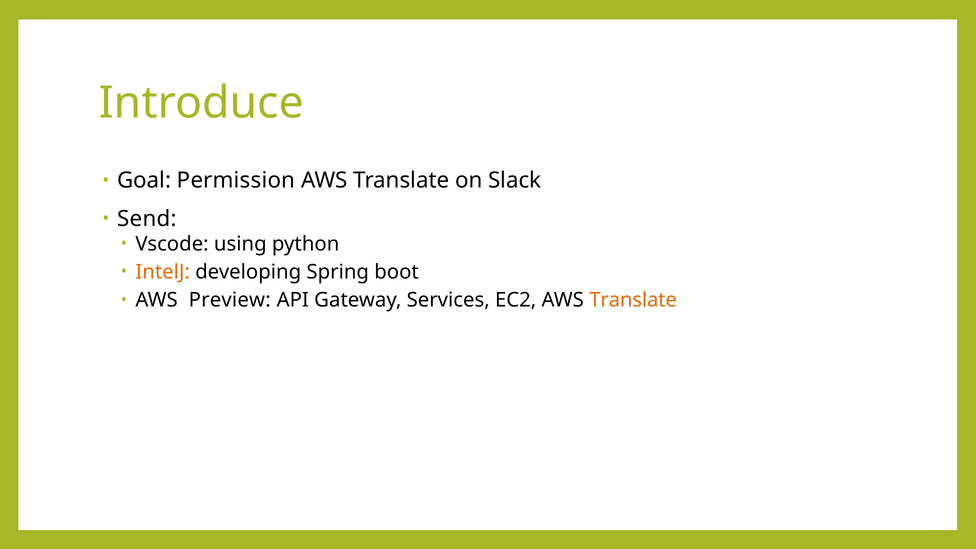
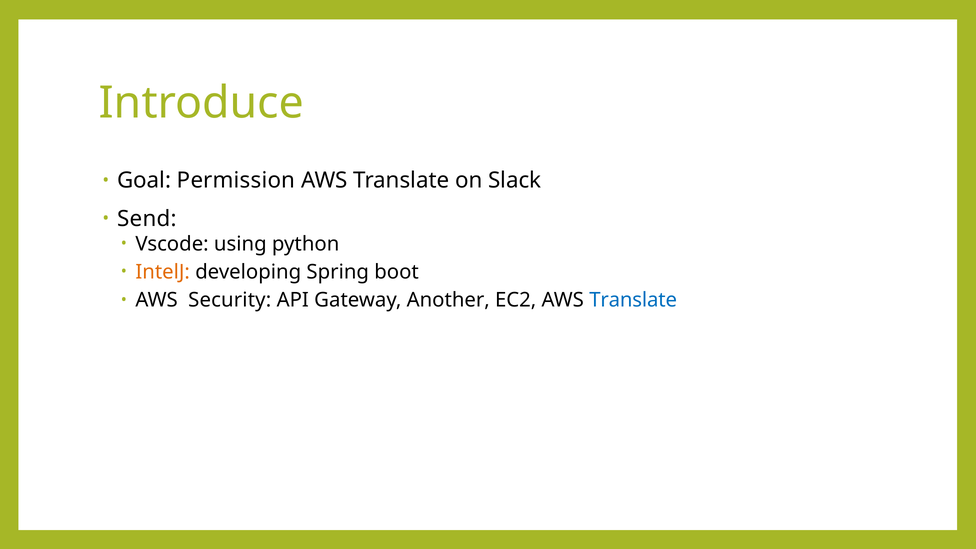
Preview: Preview -> Security (230, 300)
Services: Services -> Another (448, 300)
Translate colour: orange -> blue (633, 300)
